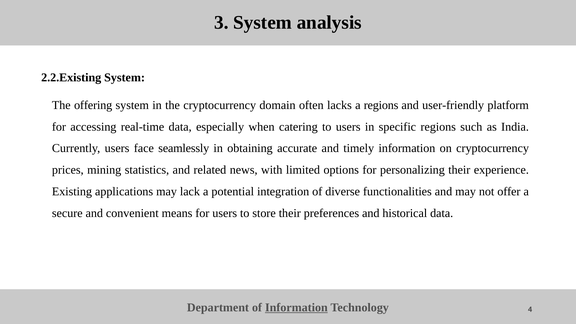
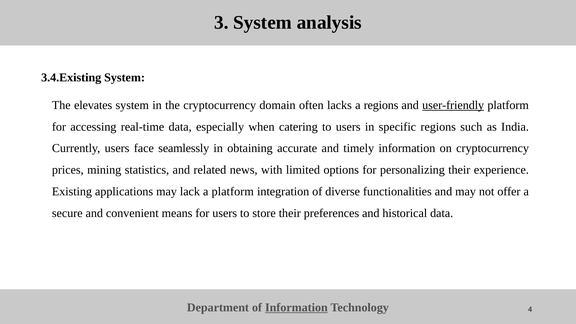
2.2.Existing: 2.2.Existing -> 3.4.Existing (71, 77)
offering: offering -> elevates (93, 105)
user-friendly underline: none -> present (453, 105)
a potential: potential -> platform (233, 192)
